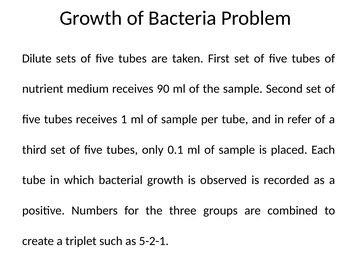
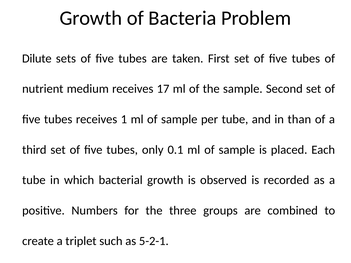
90: 90 -> 17 (163, 89)
refer: refer -> than (299, 119)
